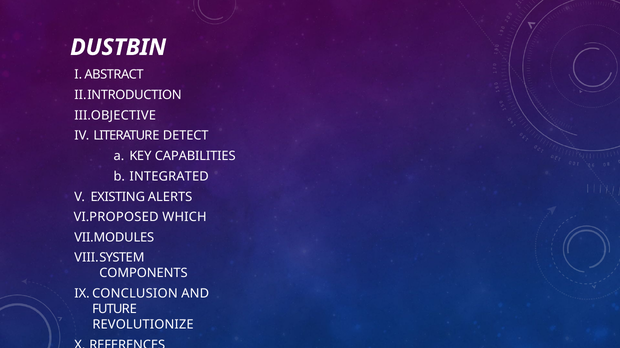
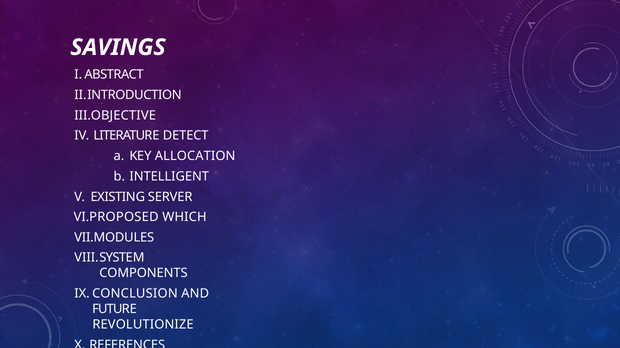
DUSTBIN: DUSTBIN -> SAVINGS (118, 47)
CAPABILITIES: CAPABILITIES -> ALLOCATION (195, 156)
INTEGRATED: INTEGRATED -> INTELLIGENT (169, 177)
ALERTS: ALERTS -> SERVER (170, 197)
